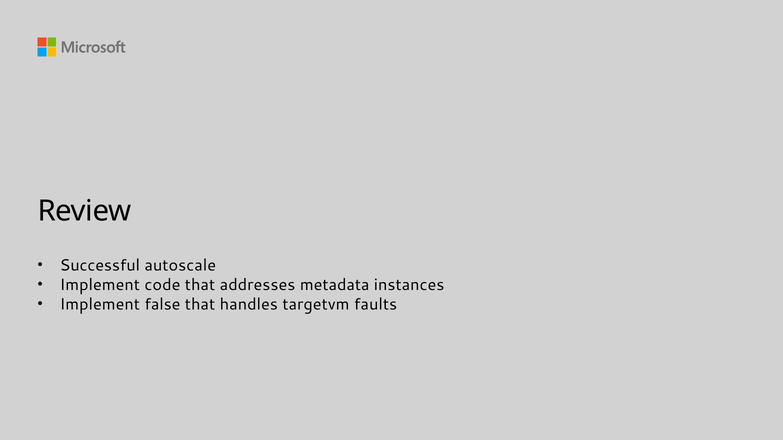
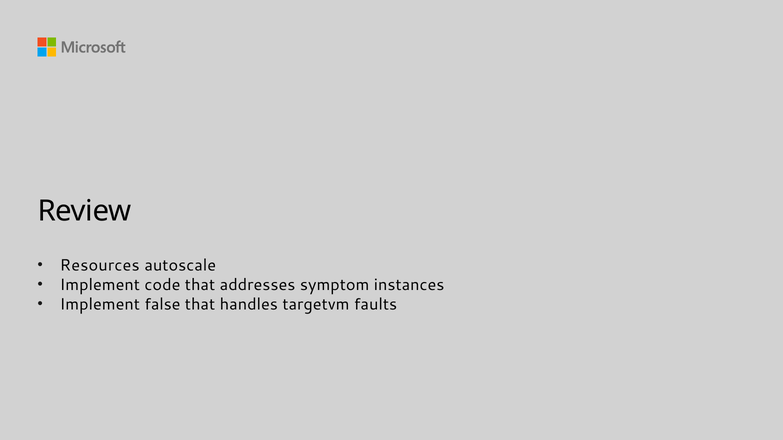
Successful: Successful -> Resources (100, 265)
metadata: metadata -> symptom (335, 285)
